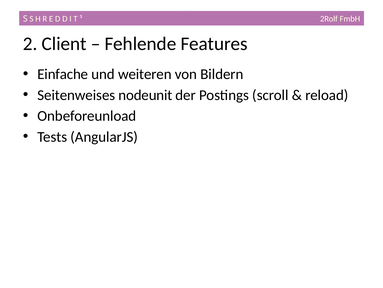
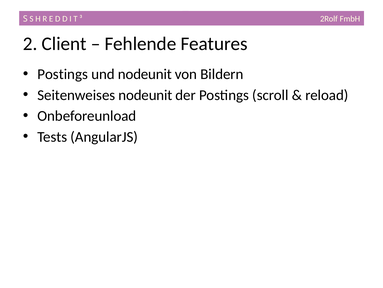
Einfache: Einfache -> Postings (63, 74)
und weiteren: weiteren -> nodeunit (145, 74)
